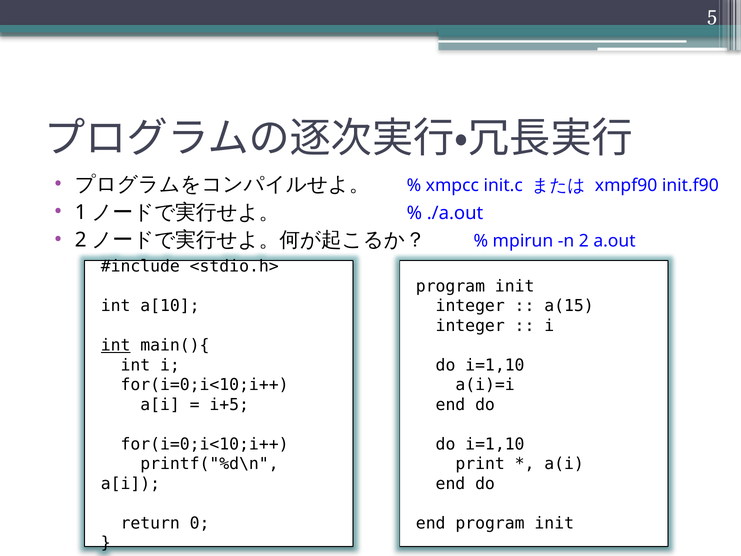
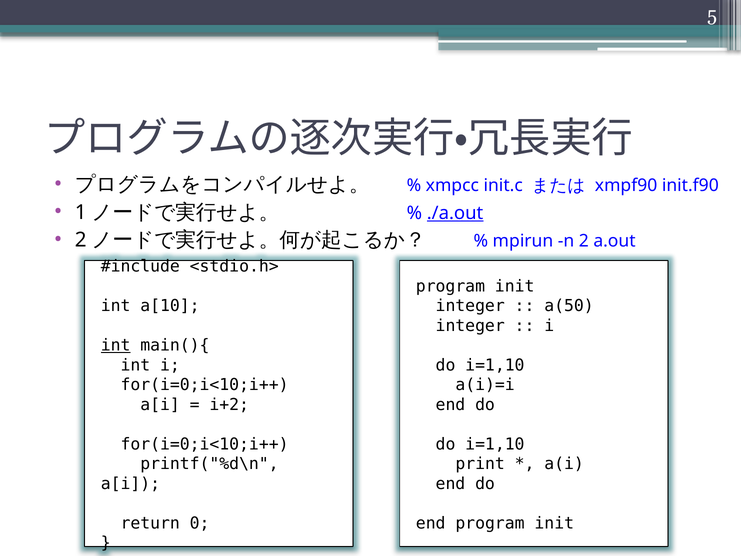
./a.out underline: none -> present (455, 213)
a(15: a(15 -> a(50 (569, 306)
i+5: i+5 -> i+2 (229, 404)
